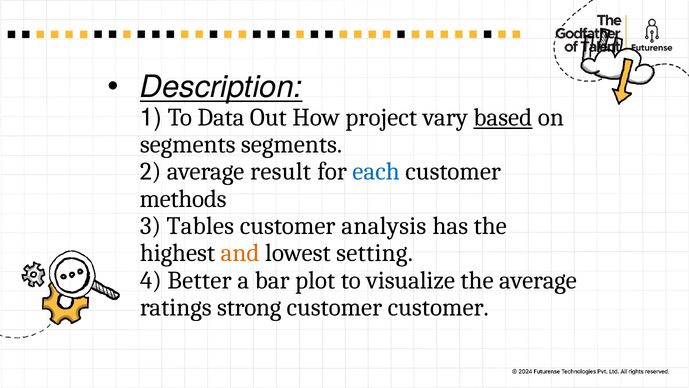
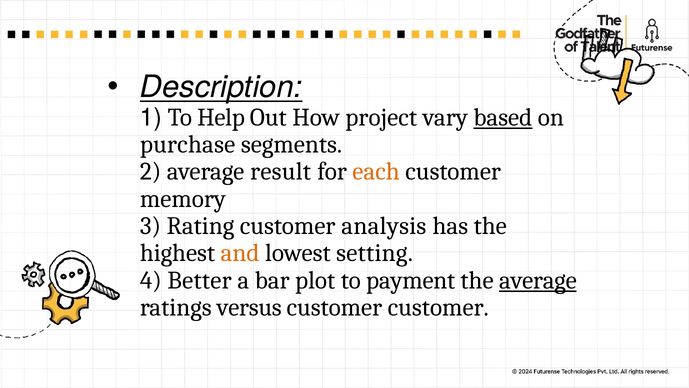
Data: Data -> Help (221, 117)
segments: segments -> purchase (188, 144)
each colour: blue -> orange (376, 171)
methods: methods -> memory (183, 199)
Tables: Tables -> Rating (200, 226)
visualize: visualize -> payment (411, 280)
average underline: none -> present (538, 280)
strong: strong -> versus (249, 307)
